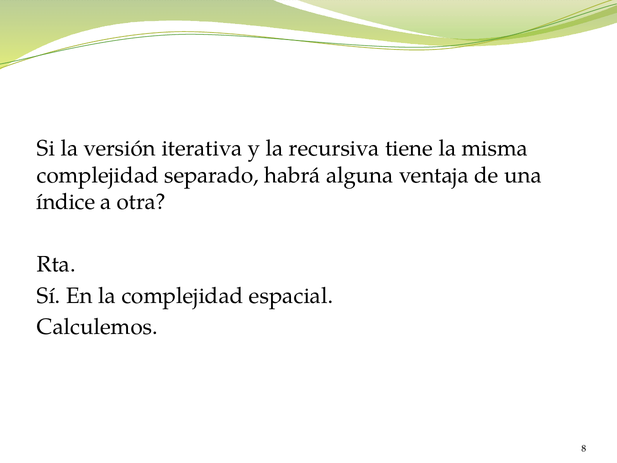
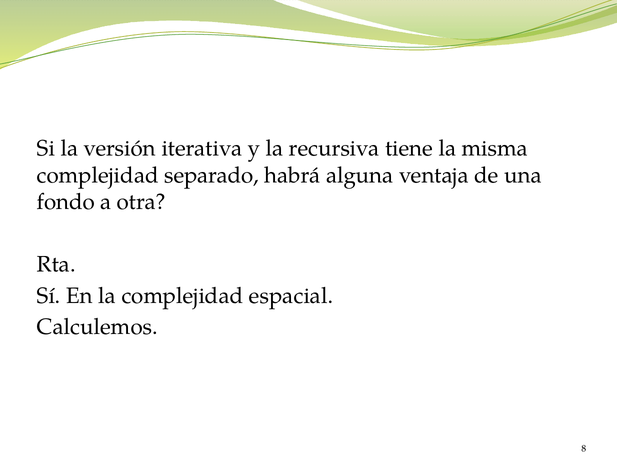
índice: índice -> fondo (66, 202)
